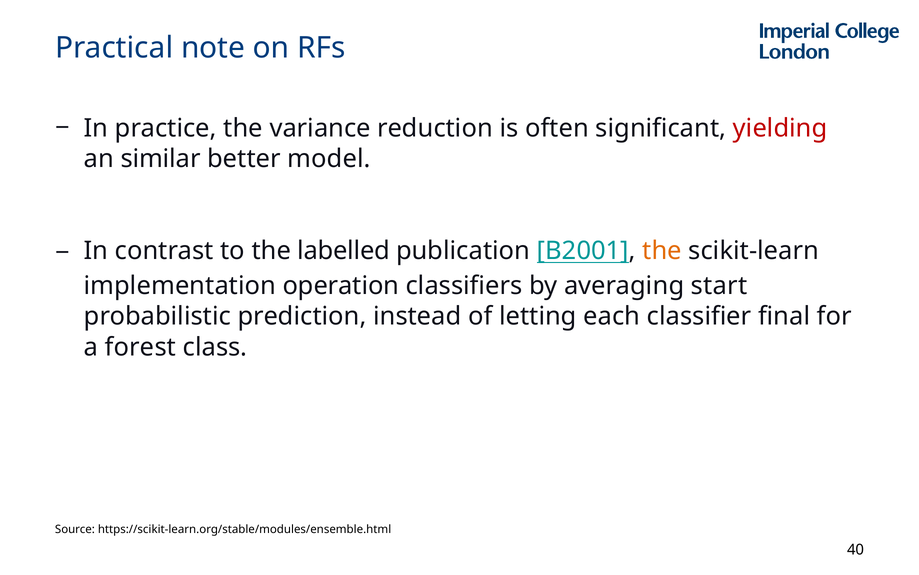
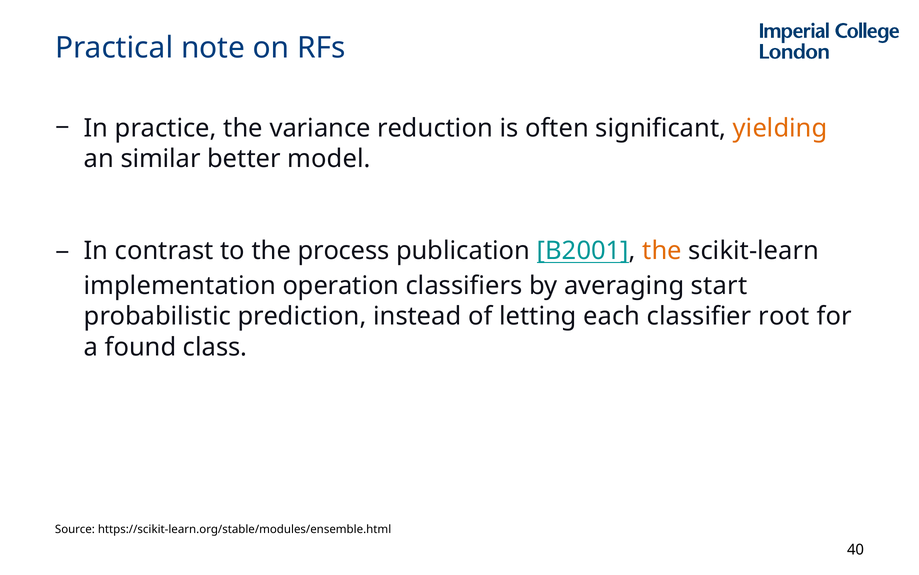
yielding colour: red -> orange (780, 128)
labelled: labelled -> process (344, 251)
final: final -> root (784, 316)
forest: forest -> found (141, 347)
